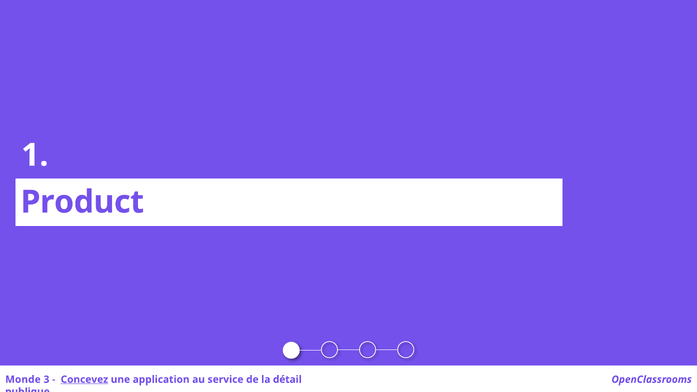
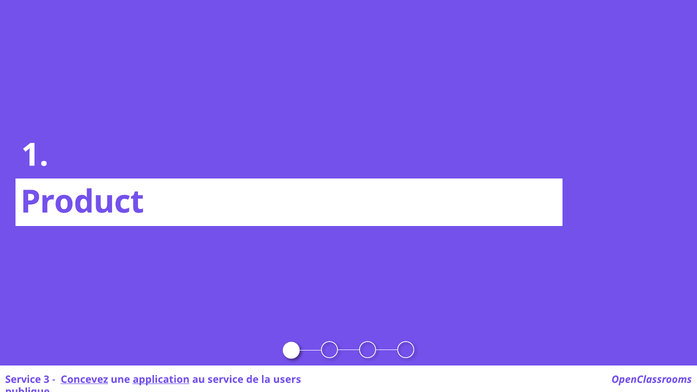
Monde: Monde -> Service (23, 380)
application underline: none -> present (161, 380)
détail: détail -> users (287, 380)
